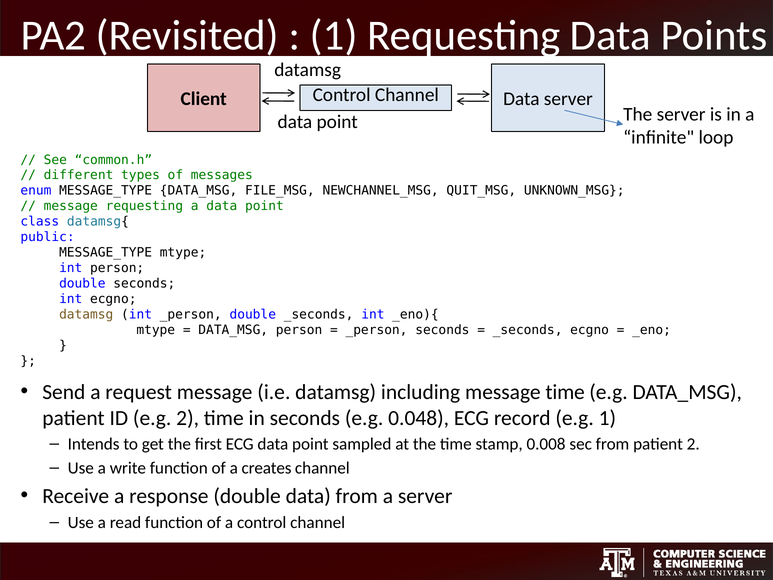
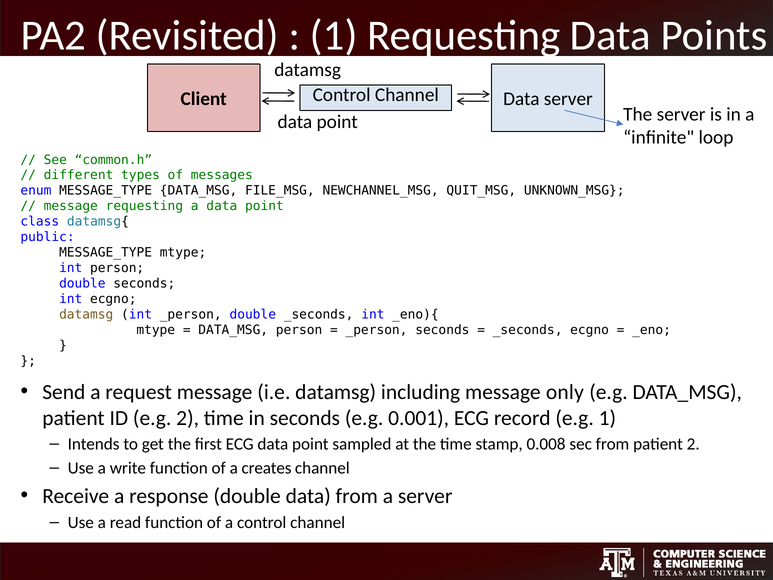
message time: time -> only (565, 392)
0.048: 0.048 -> 0.001 (419, 418)
